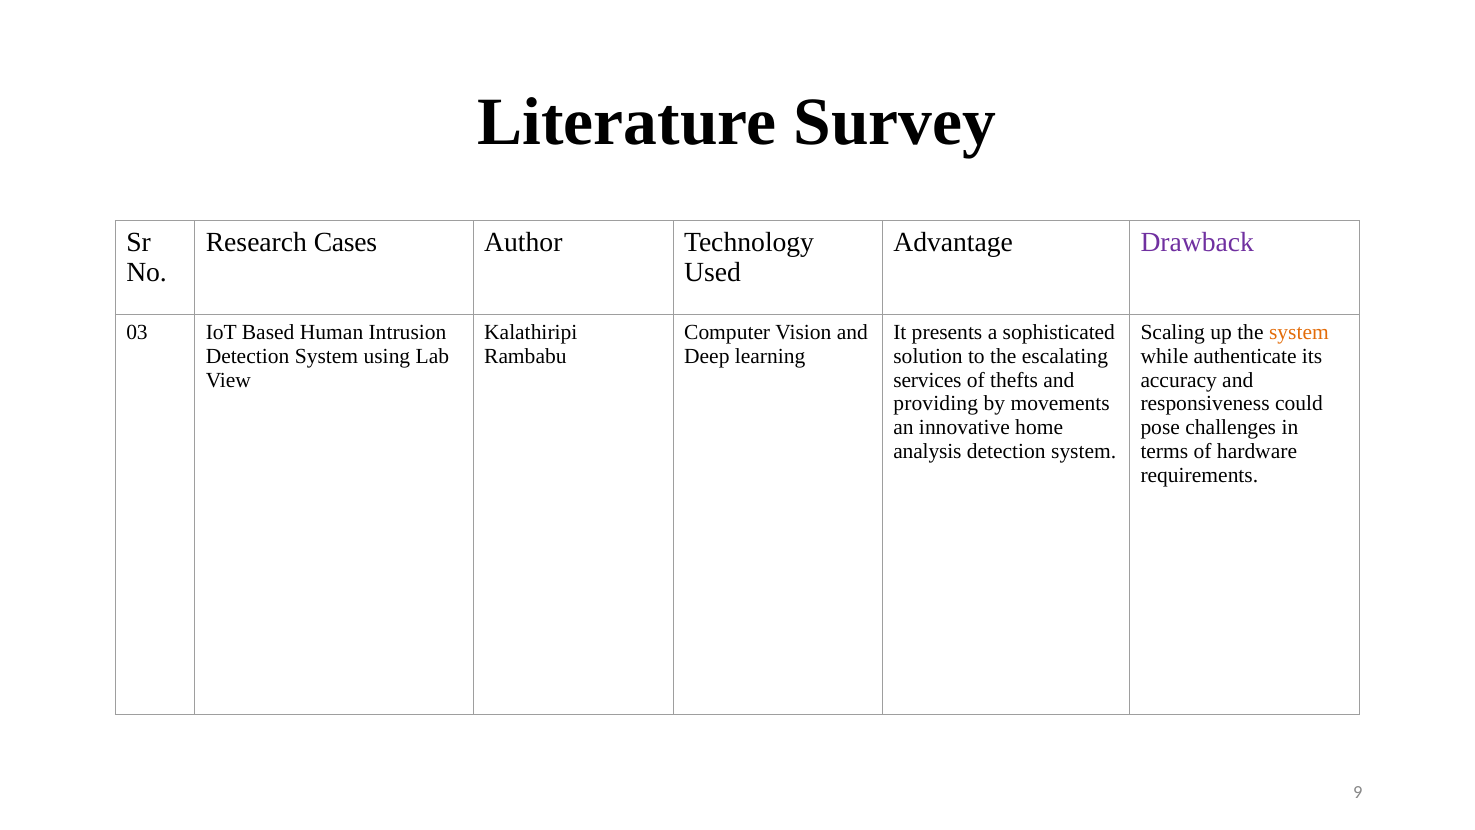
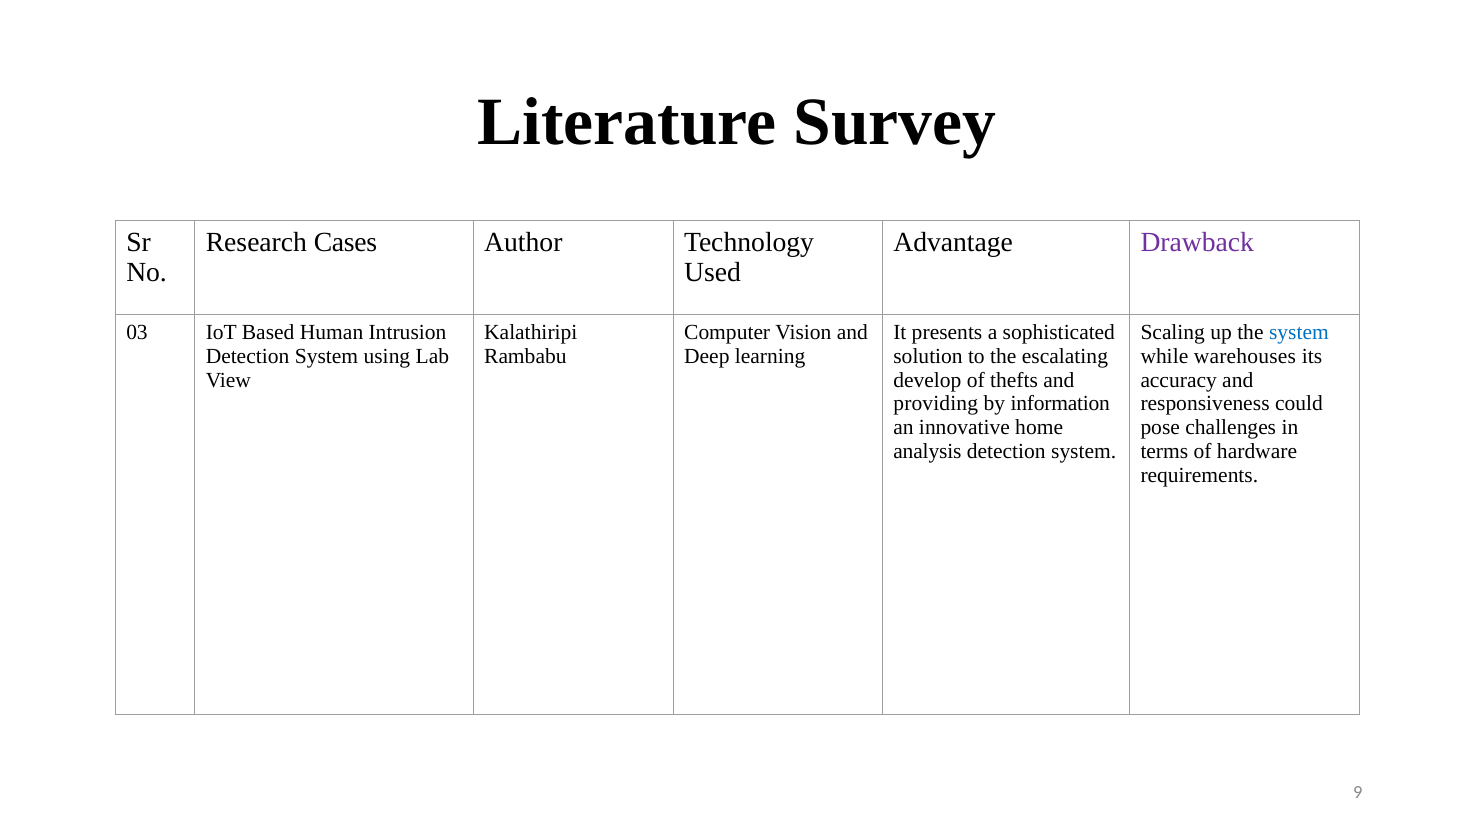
system colour: orange -> blue (1299, 332)
authenticate: authenticate -> warehouses (1245, 356)
services: services -> develop (927, 380)
movements: movements -> information (1060, 404)
